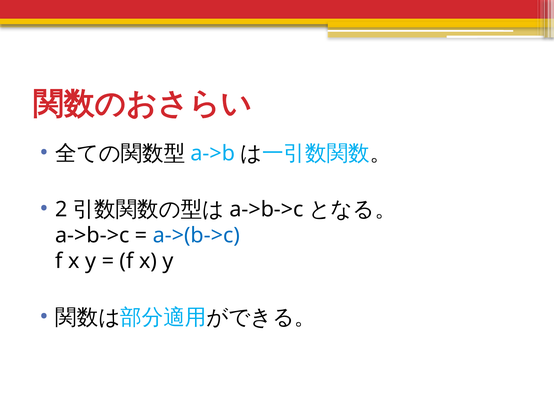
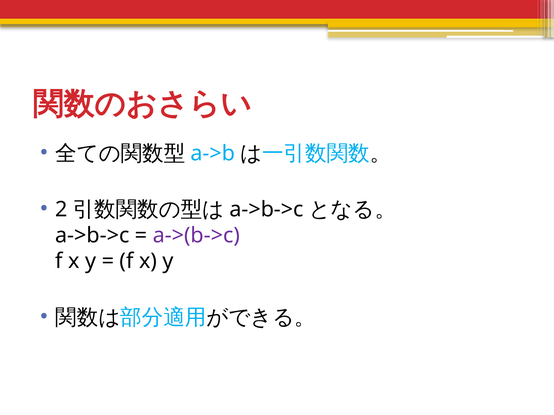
a->(b->c colour: blue -> purple (196, 236)
